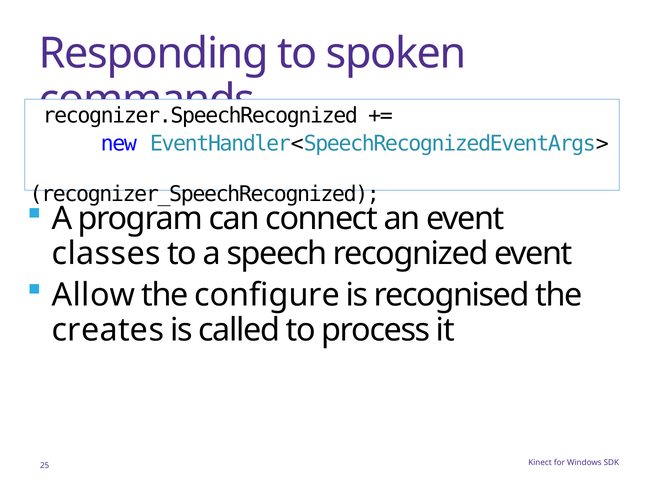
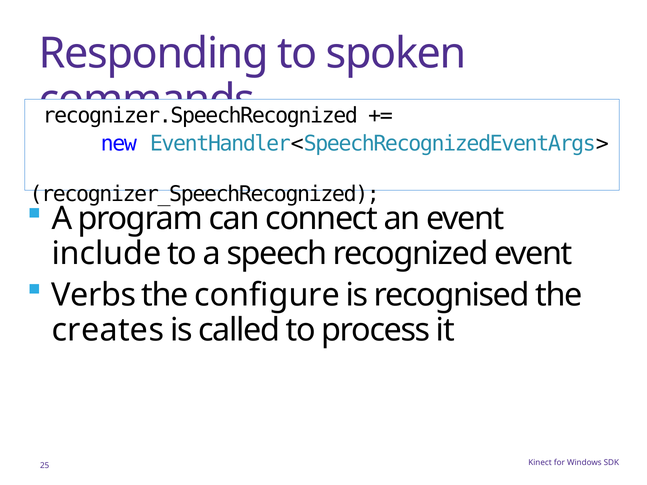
classes: classes -> include (107, 254)
Allow: Allow -> Verbs (94, 295)
